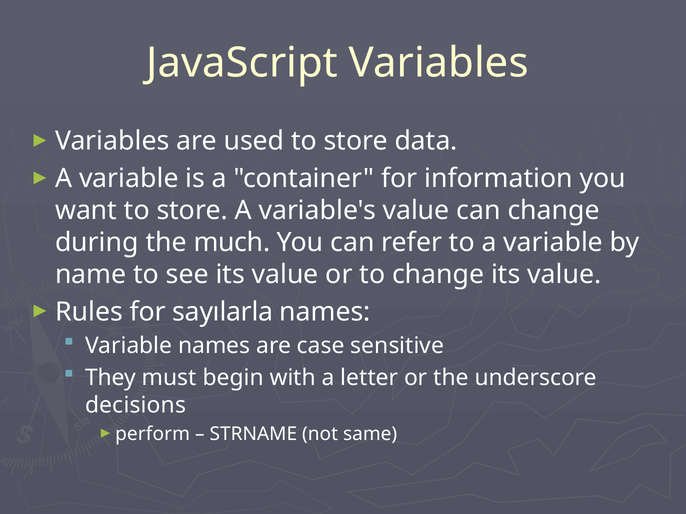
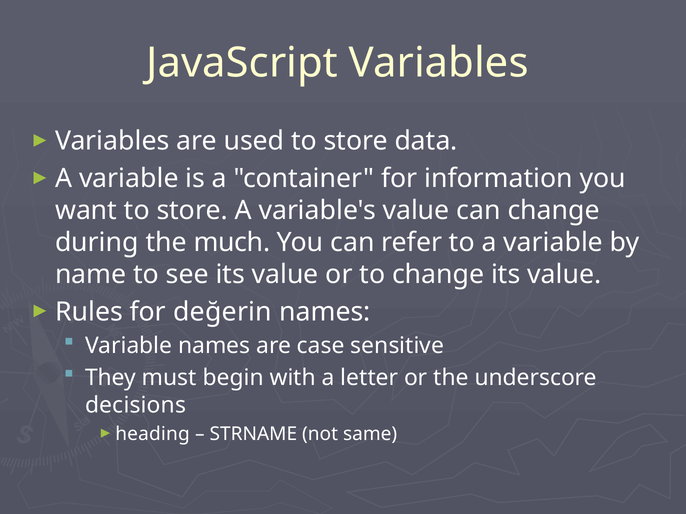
sayılarla: sayılarla -> değerin (223, 312)
perform: perform -> heading (153, 434)
